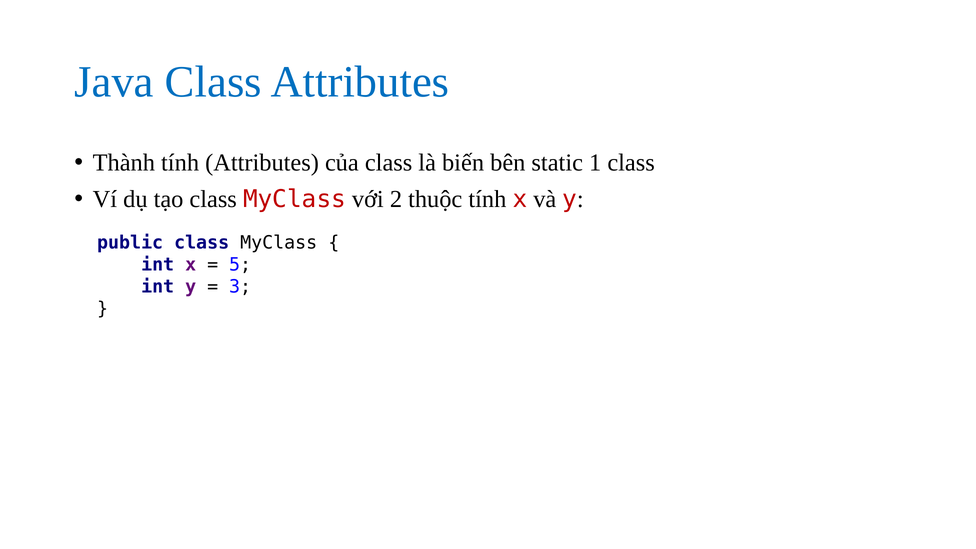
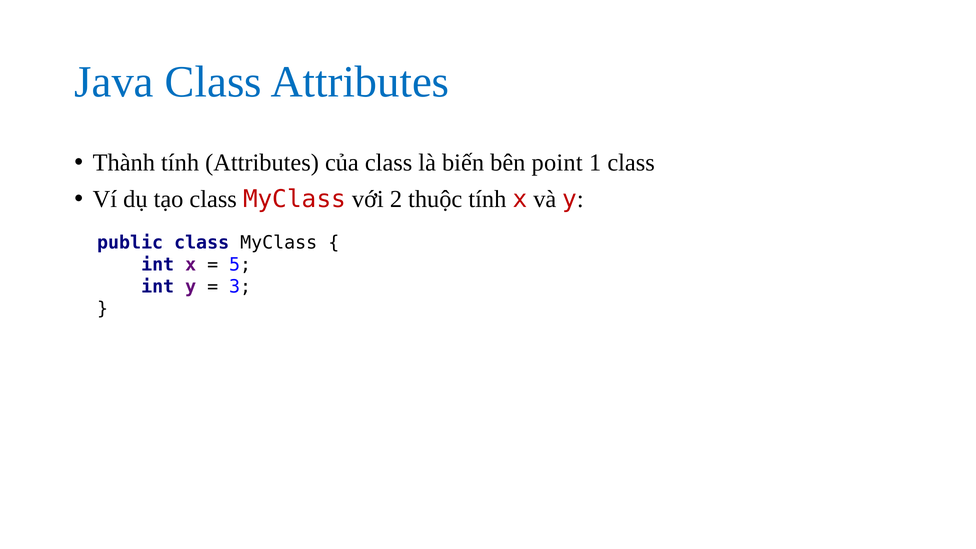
static: static -> point (557, 163)
